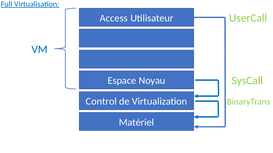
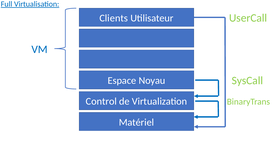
Access: Access -> Clients (114, 18)
